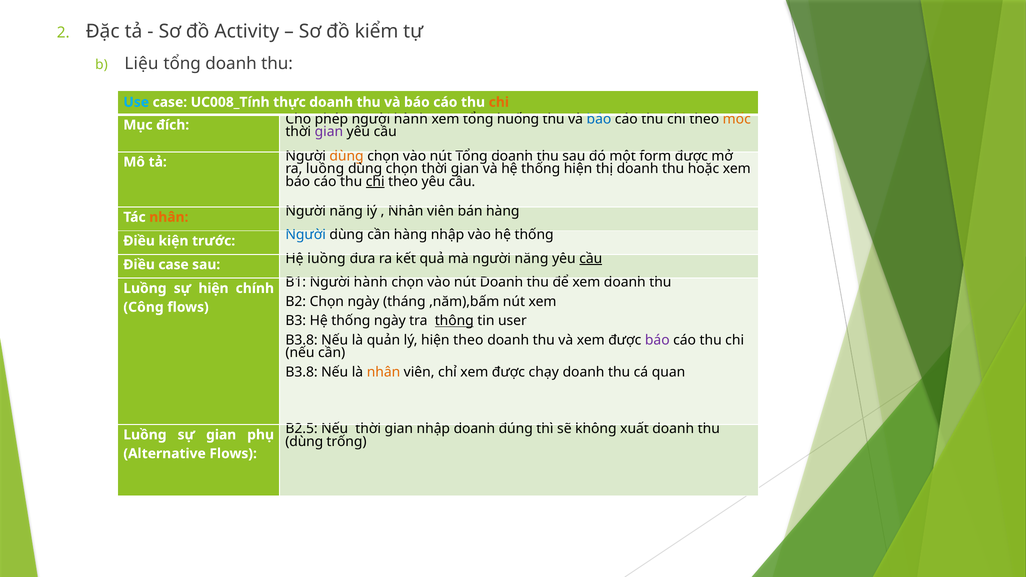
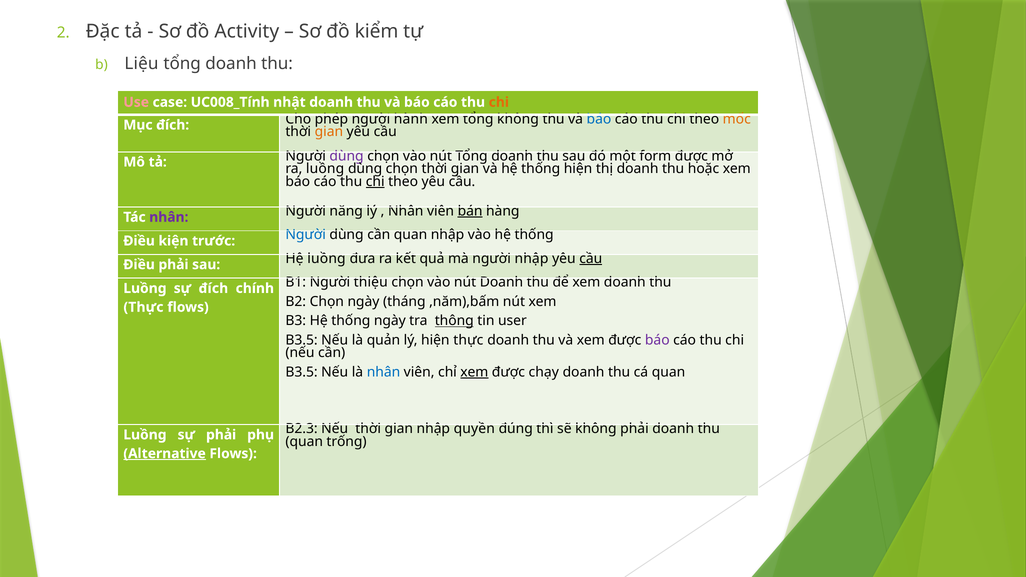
Use colour: light blue -> pink (136, 102)
thực: thực -> nhật (289, 102)
tổng huống: huống -> không (518, 119)
gian colour: purple -> orange (329, 132)
dùng colour: orange -> purple (347, 156)
bán underline: none -> present (470, 211)
nhân colour: orange -> purple (169, 217)
cần hàng: hàng -> quan (411, 235)
mà người năng: năng -> nhập (532, 259)
case: case -> phải (174, 265)
B1 Người hành: hành -> thiệu (371, 282)
sự hiện: hiện -> đích (213, 288)
Công: Công -> Thực (143, 307)
B3.8: B3.8 -> B3.5 (302, 340)
hiện theo: theo -> thực (468, 340)
B3.8: B3.8 -> B3.5 (302, 372)
nhân colour: orange -> blue (384, 372)
xem underline: none -> present (474, 372)
B2.5: B2.5 -> B2.3 (302, 429)
nhập doanh: doanh -> quyền (474, 429)
không xuất: xuất -> phải (634, 429)
sự gian: gian -> phải (221, 435)
dùng: dùng -> quan (304, 442)
Alternative underline: none -> present (165, 454)
